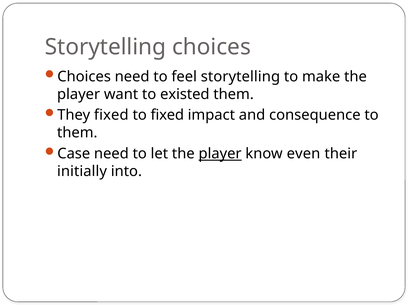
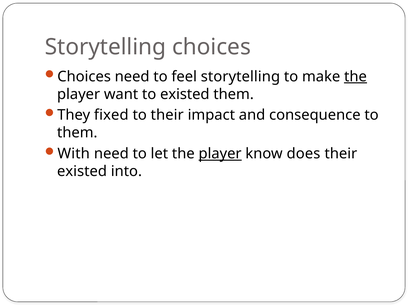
the underline: none -> present (355, 76)
to fixed: fixed -> their (167, 115)
Case: Case -> With (74, 154)
even: even -> does (303, 154)
initially: initially -> existed (82, 171)
